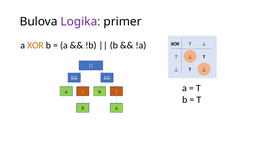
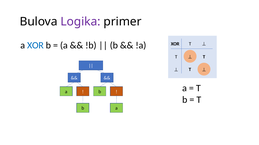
XOR colour: orange -> blue (35, 46)
